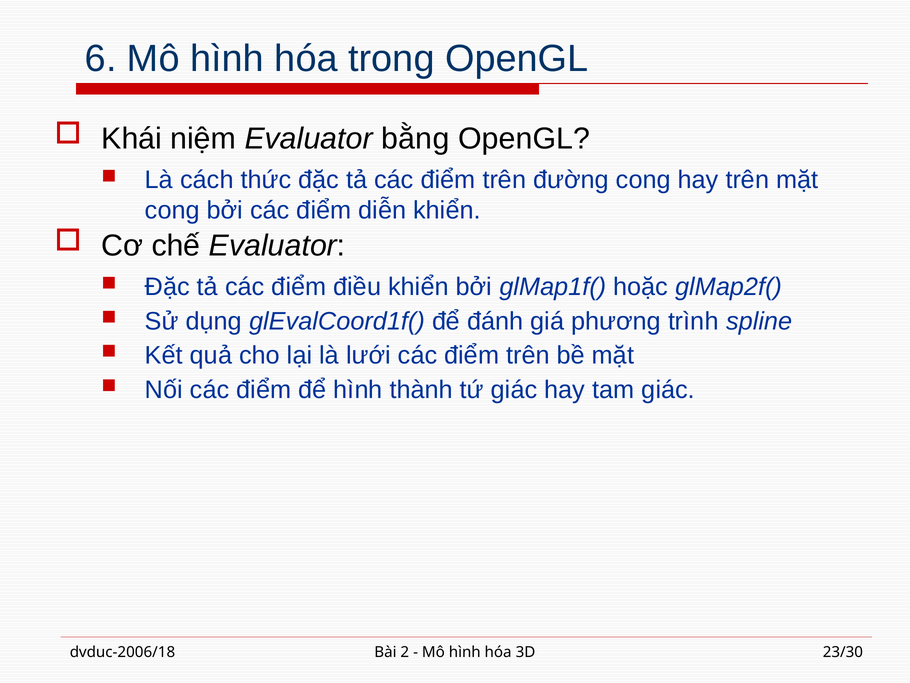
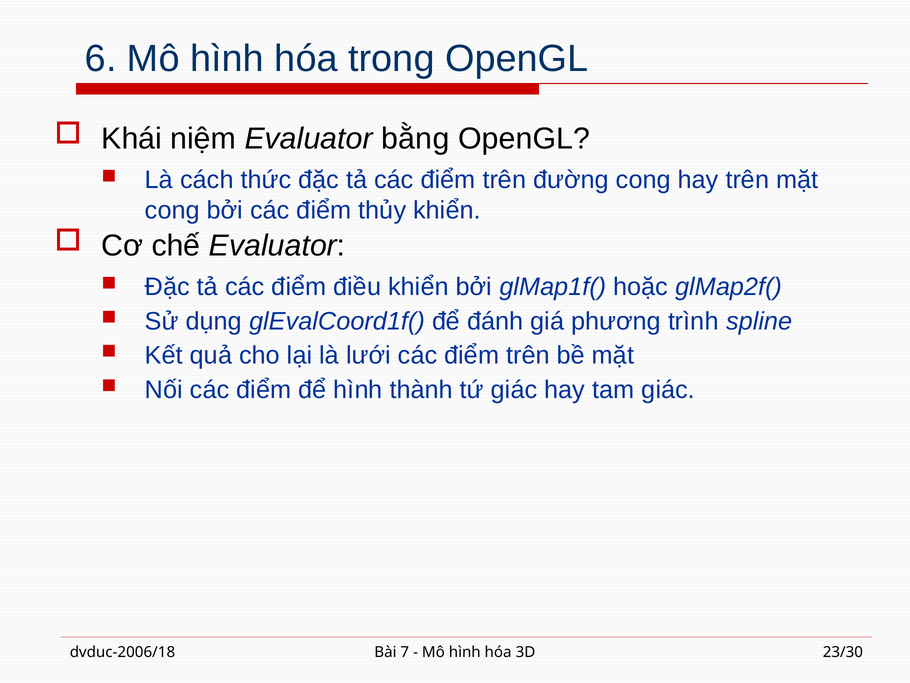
diễn: diễn -> thủy (382, 210)
2: 2 -> 7 (405, 652)
